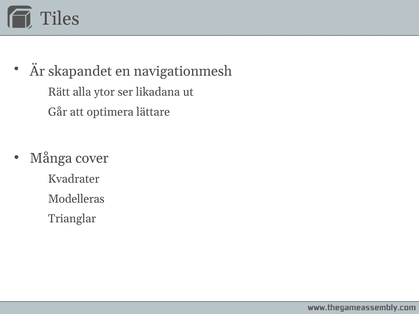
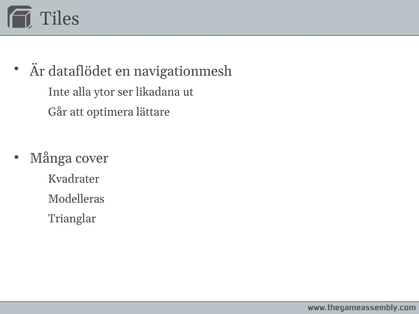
skapandet: skapandet -> dataflödet (80, 71)
Rätt: Rätt -> Inte (59, 92)
